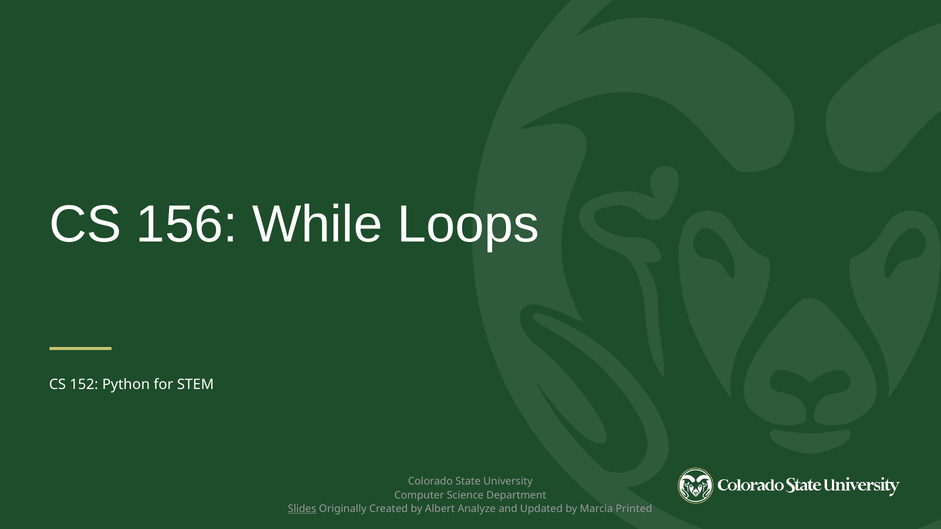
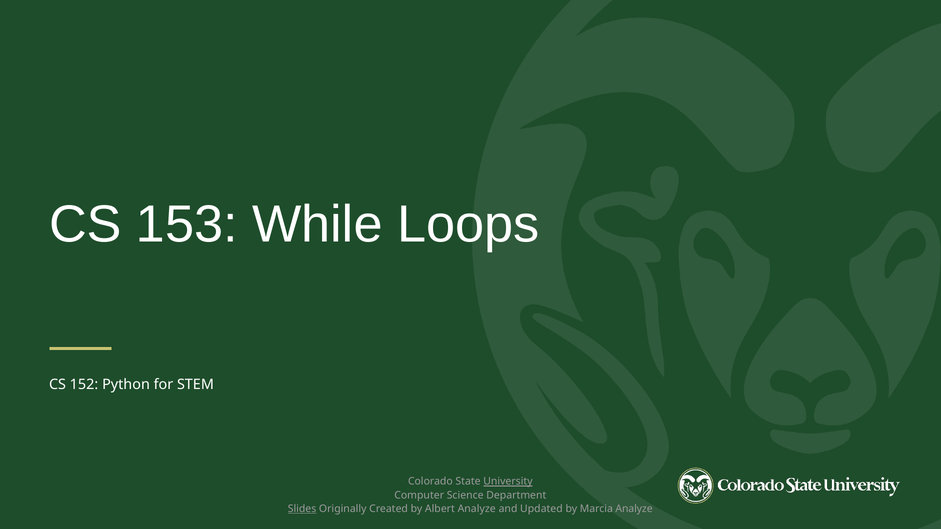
156: 156 -> 153 (187, 225)
University underline: none -> present (508, 482)
Marcia Printed: Printed -> Analyze (634, 509)
